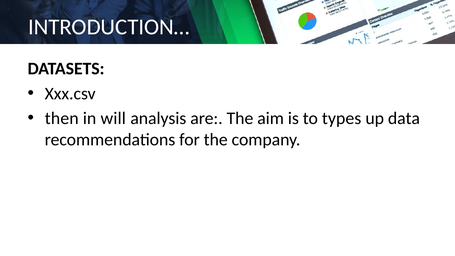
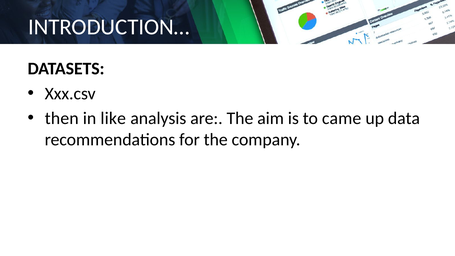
will: will -> like (113, 118)
types: types -> came (342, 118)
